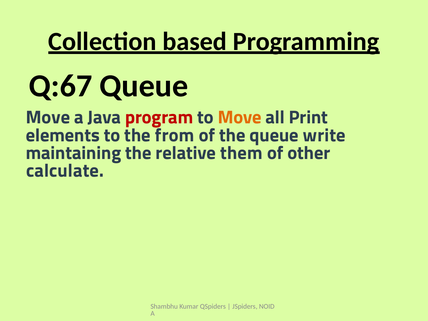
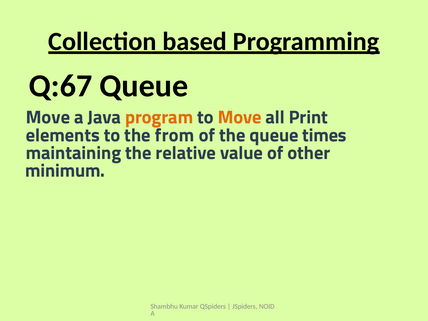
program colour: red -> orange (159, 118)
write: write -> times (324, 135)
them: them -> value (242, 153)
calculate: calculate -> minimum (65, 171)
